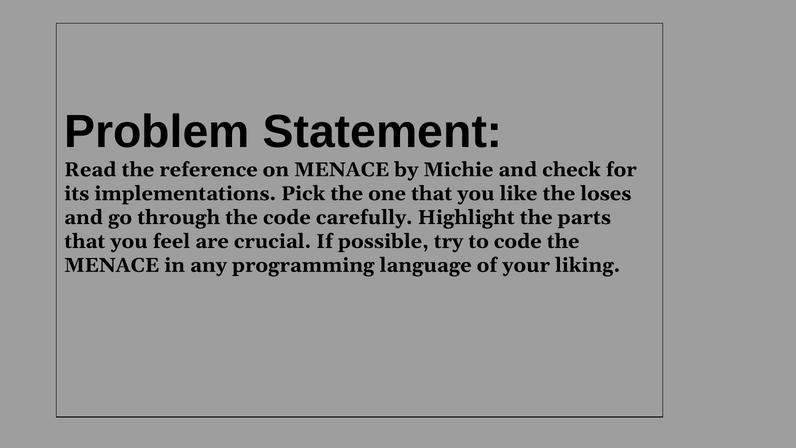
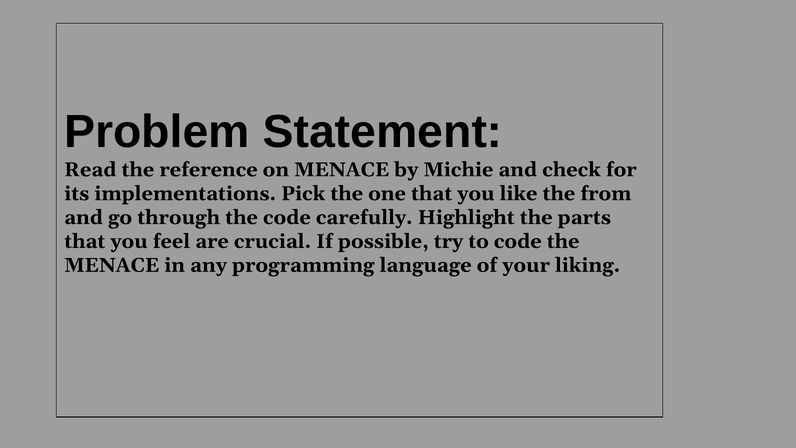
loses: loses -> from (606, 193)
